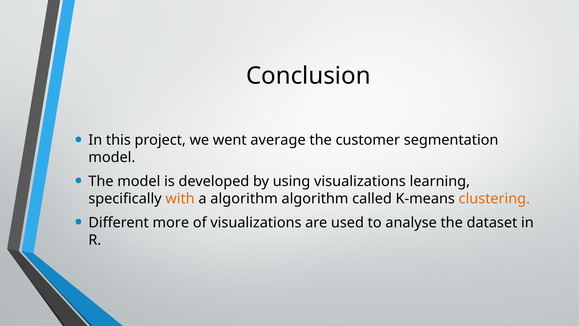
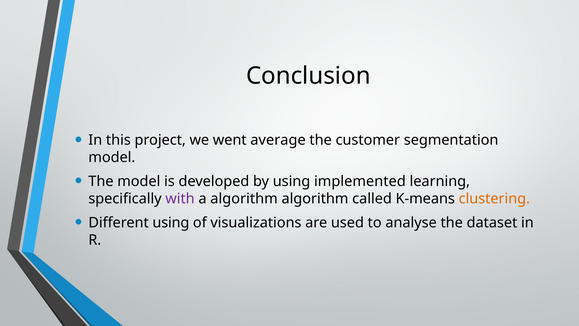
using visualizations: visualizations -> implemented (360, 181)
with colour: orange -> purple (180, 199)
Different more: more -> using (171, 222)
